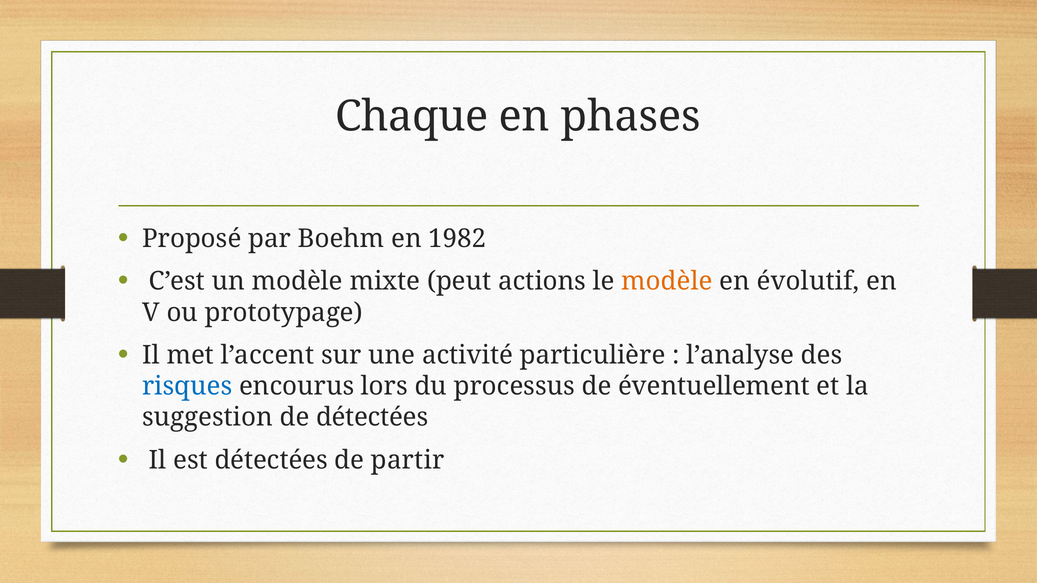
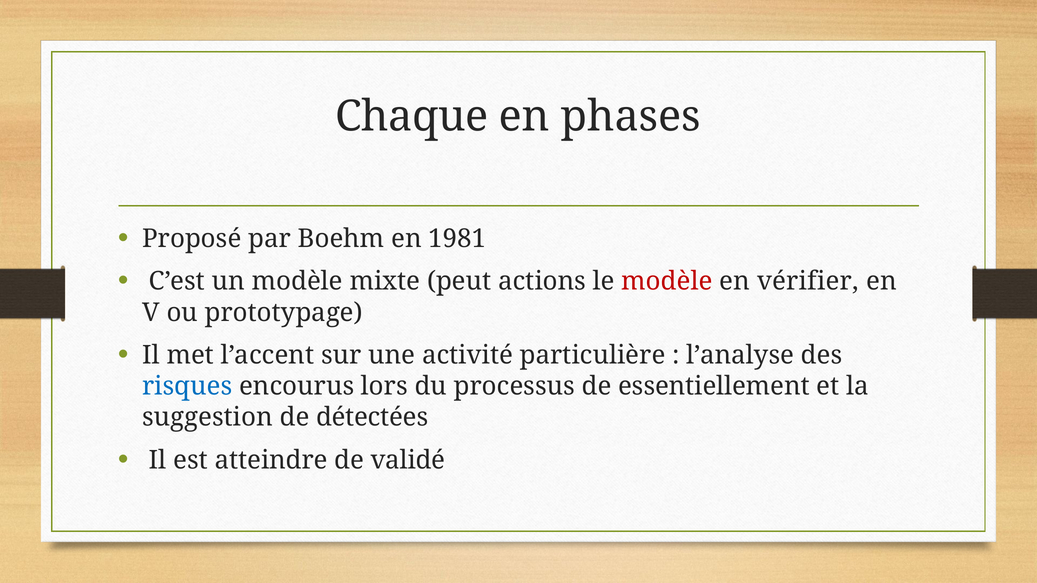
1982: 1982 -> 1981 (457, 239)
modèle colour: orange -> red (667, 282)
évolutif: évolutif -> vérifier (808, 282)
éventuellement: éventuellement -> essentiellement (714, 387)
est détectées: détectées -> atteindre (271, 460)
partir: partir -> validé (408, 460)
